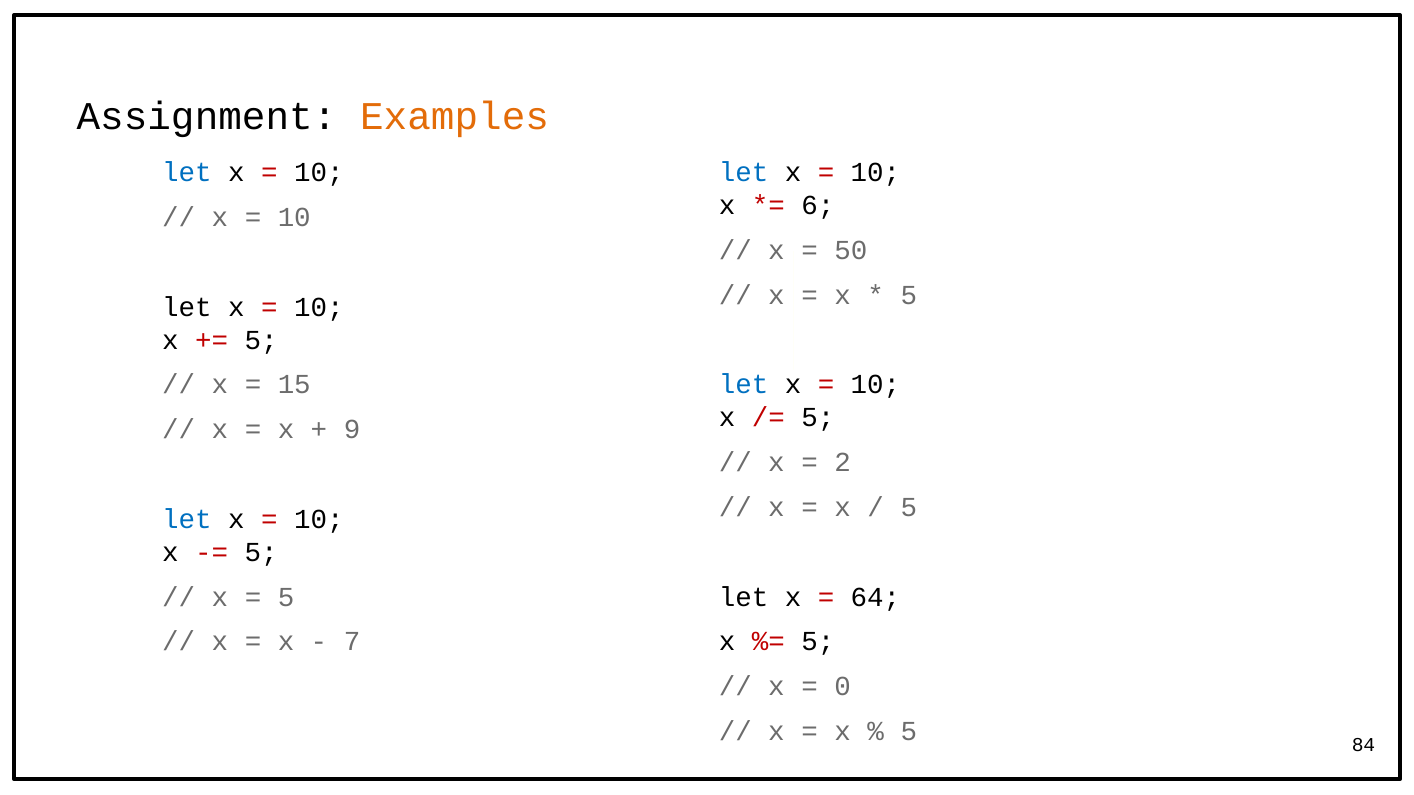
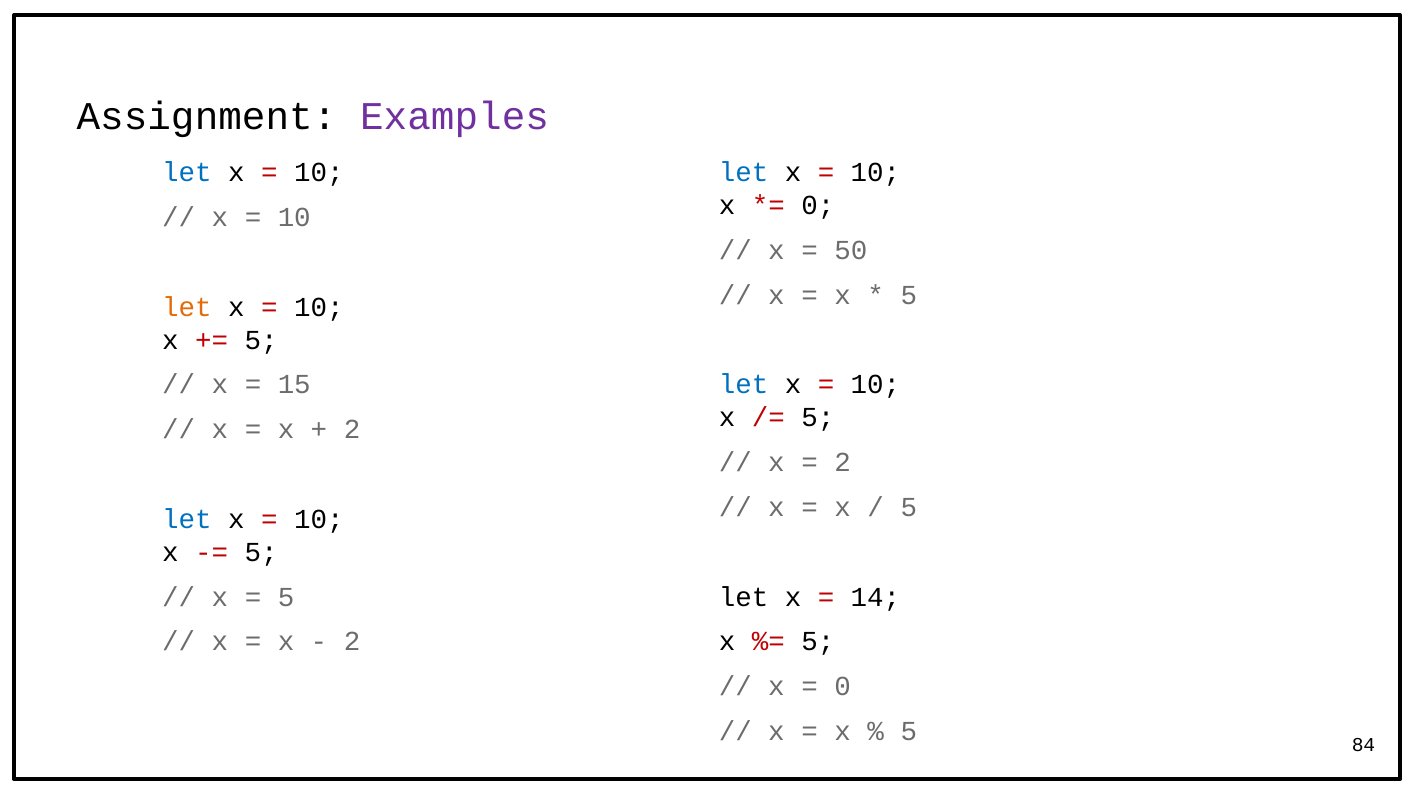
Examples colour: orange -> purple (455, 117)
6: 6 -> 0 (818, 206)
let colour: black -> orange (187, 307)
9: 9 -> 2 (352, 430)
64: 64 -> 14 (875, 597)
7: 7 -> 2 (352, 642)
